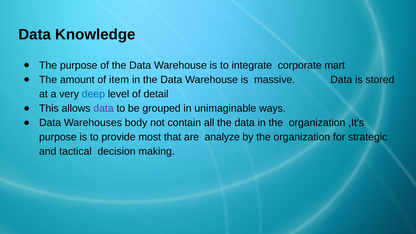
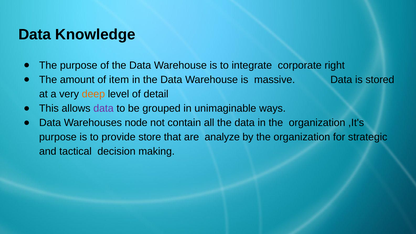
mart: mart -> right (335, 65)
deep colour: blue -> orange (93, 94)
body: body -> node (136, 123)
most: most -> store (150, 137)
